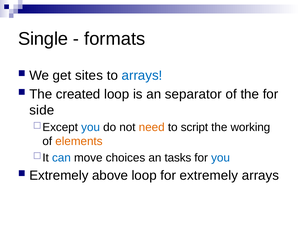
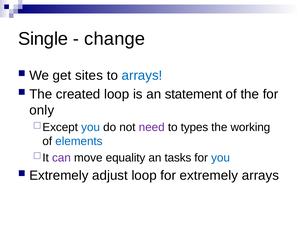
formats: formats -> change (115, 39)
separator: separator -> statement (194, 94)
side: side -> only (42, 110)
need colour: orange -> purple (152, 127)
script: script -> types (194, 127)
elements colour: orange -> blue (79, 141)
can colour: blue -> purple (61, 158)
choices: choices -> equality (126, 158)
above: above -> adjust (110, 175)
